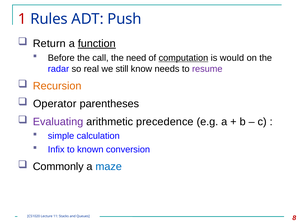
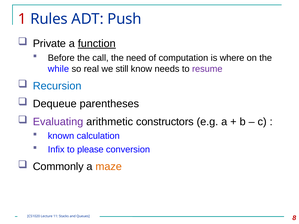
Return: Return -> Private (49, 44)
computation underline: present -> none (183, 58)
would: would -> where (232, 58)
radar: radar -> while (58, 69)
Recursion colour: orange -> blue (57, 86)
Operator: Operator -> Dequeue (55, 104)
precedence: precedence -> constructors (165, 122)
simple: simple -> known (61, 136)
known: known -> please (90, 150)
maze colour: blue -> orange (109, 167)
